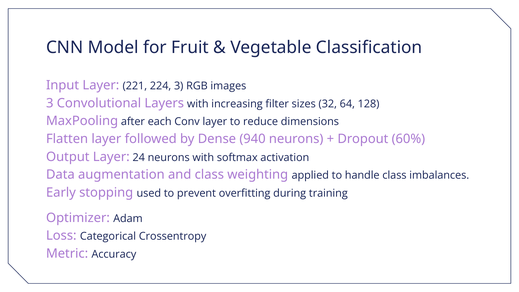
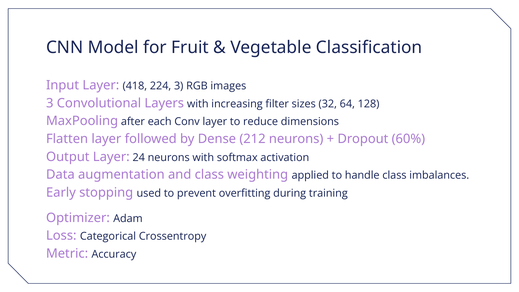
221: 221 -> 418 (135, 86)
940: 940 -> 212 (253, 139)
